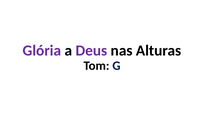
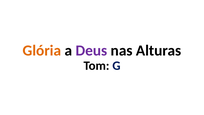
Glória colour: purple -> orange (42, 50)
